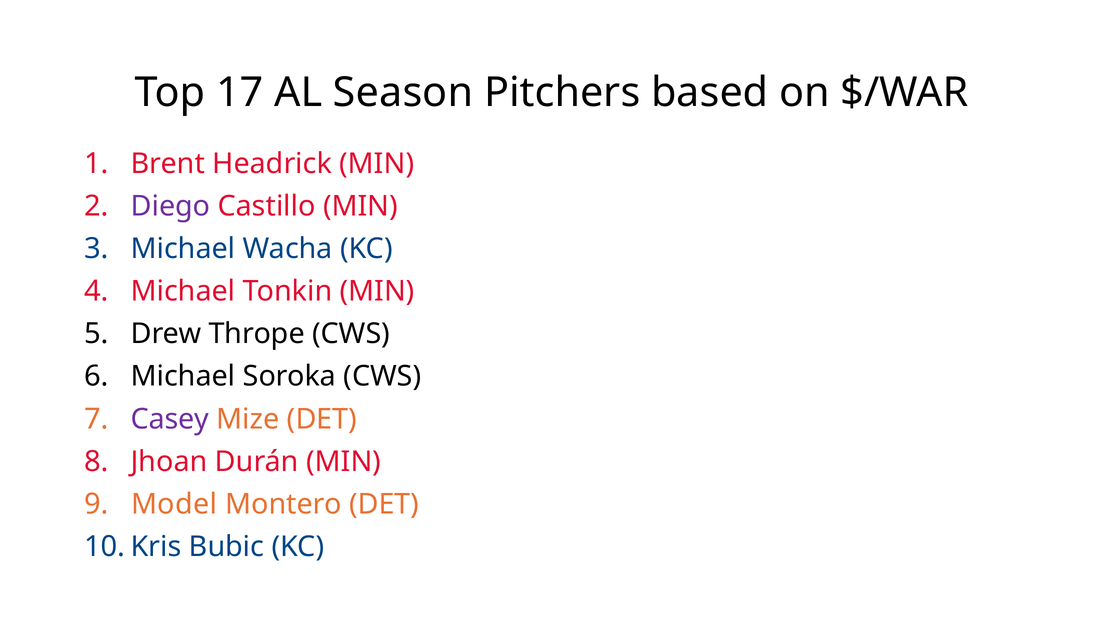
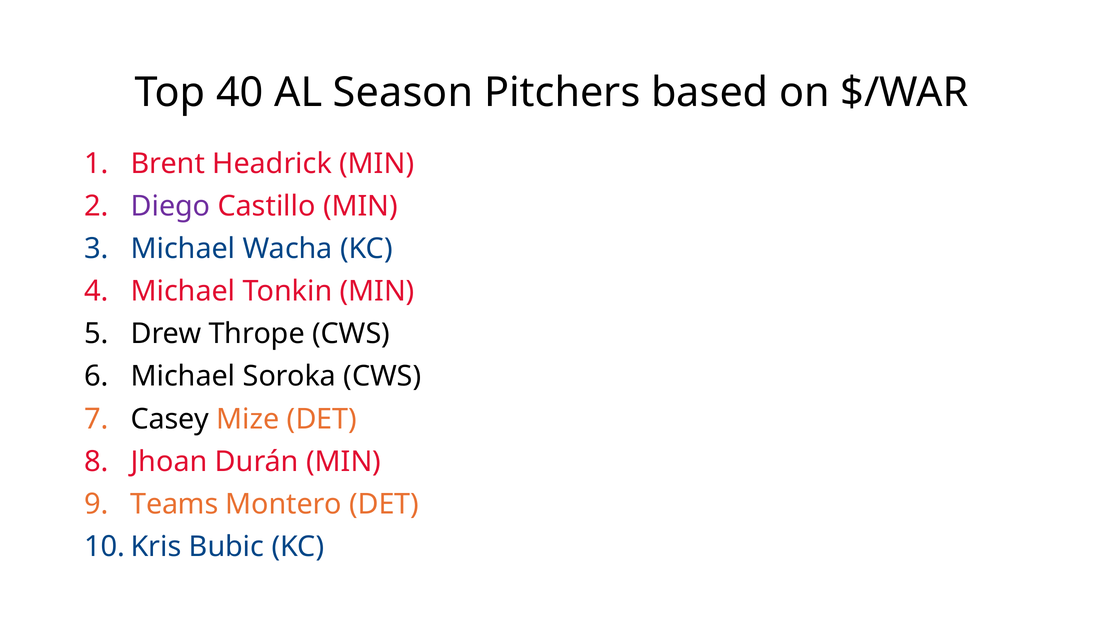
17: 17 -> 40 (240, 93)
Casey colour: purple -> black (170, 419)
Model: Model -> Teams (174, 504)
